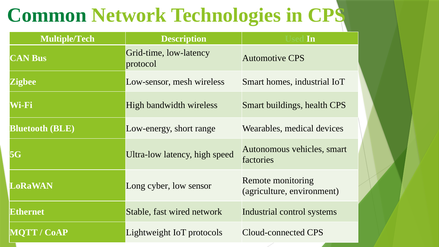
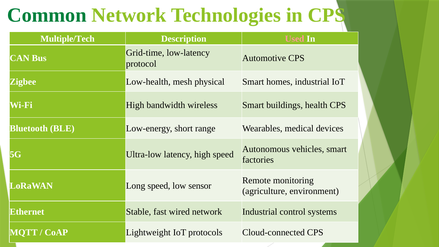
Used colour: light green -> pink (295, 39)
Low-sensor: Low-sensor -> Low-health (148, 82)
mesh wireless: wireless -> physical (210, 82)
Long cyber: cyber -> speed (159, 186)
